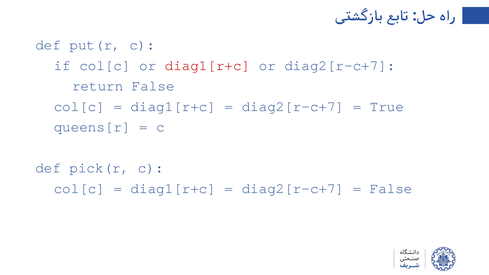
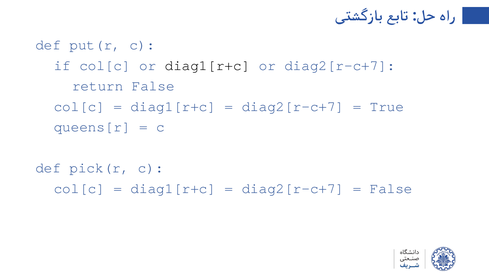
diag1[r+c colour: red -> black (208, 65)
